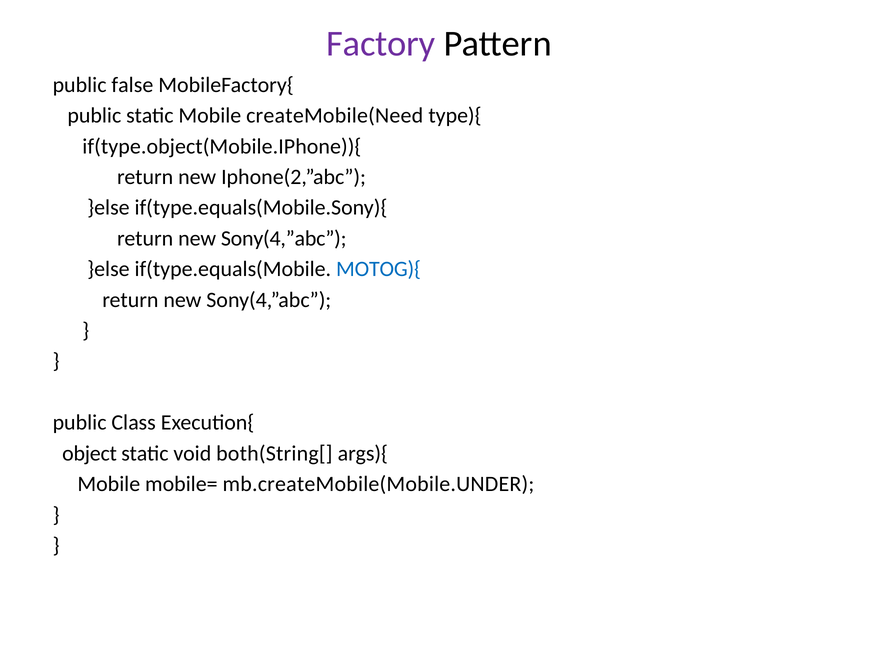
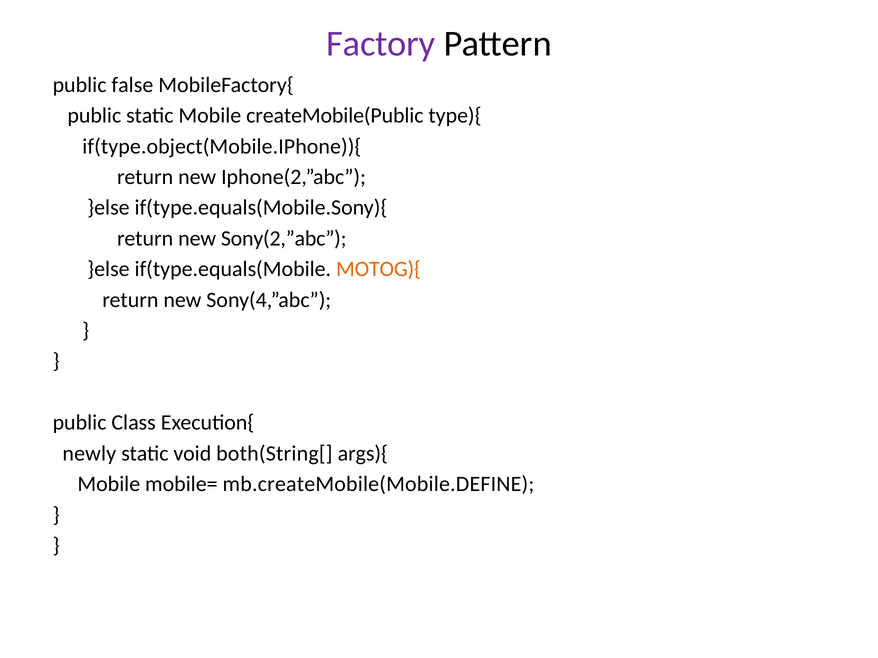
createMobile(Need: createMobile(Need -> createMobile(Public (335, 116)
Sony(4,”abc: Sony(4,”abc -> Sony(2,”abc (284, 239)
MOTOG){ colour: blue -> orange (379, 269)
object: object -> newly (89, 454)
mb.createMobile(Mobile.UNDER: mb.createMobile(Mobile.UNDER -> mb.createMobile(Mobile.DEFINE (378, 484)
